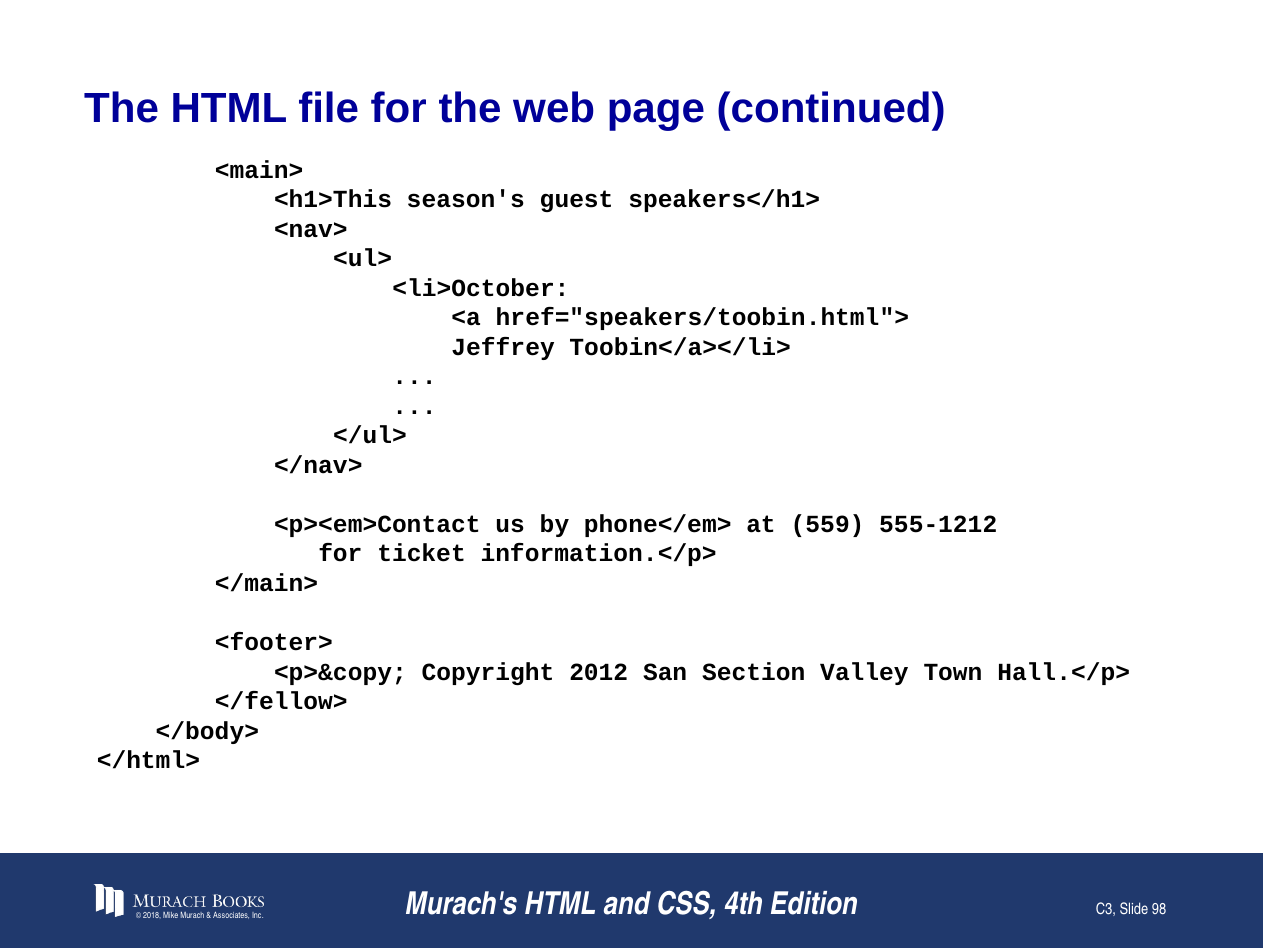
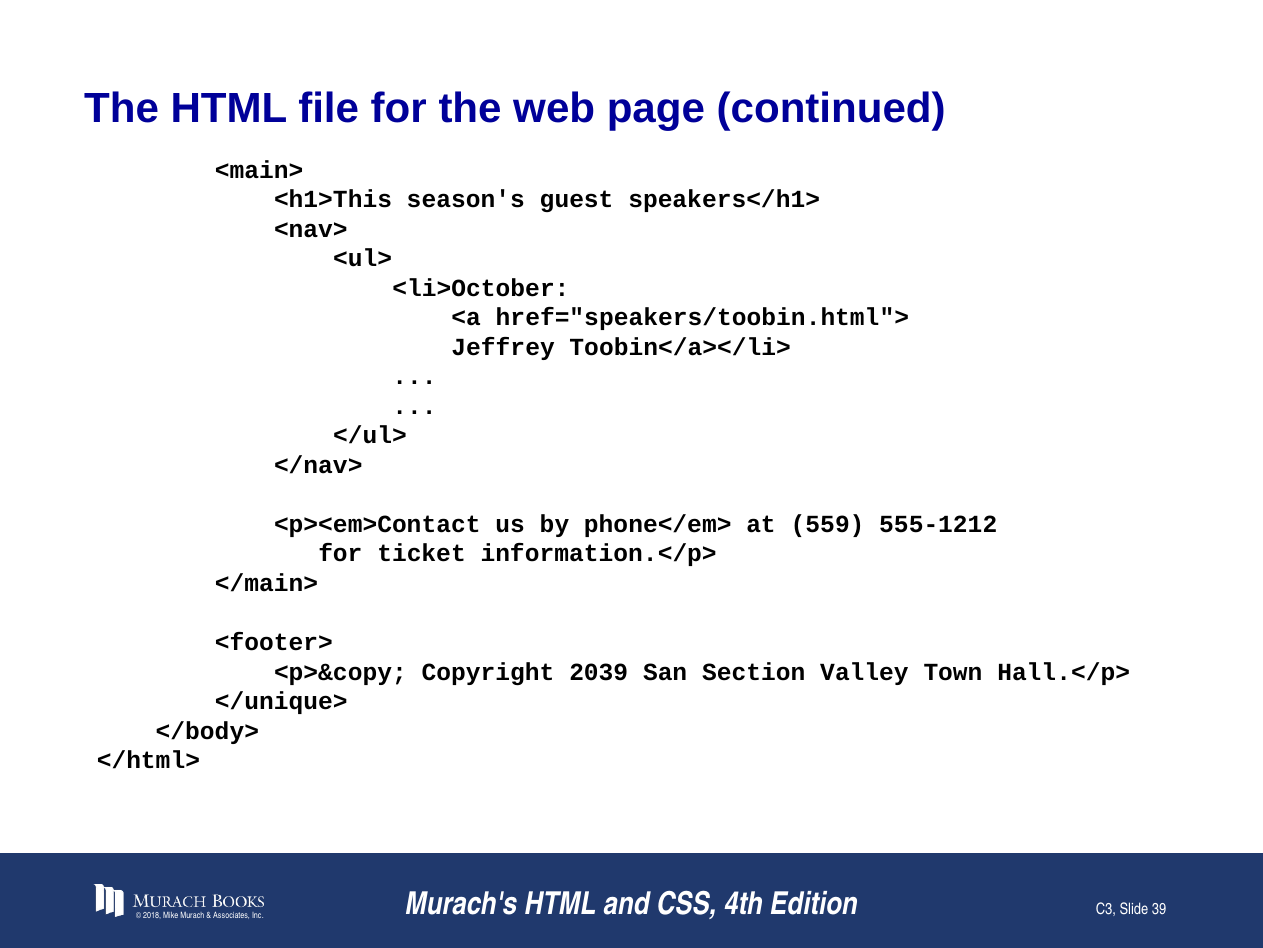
2012: 2012 -> 2039 (599, 671)
</fellow>: </fellow> -> </unique> (281, 701)
98: 98 -> 39 (1159, 909)
